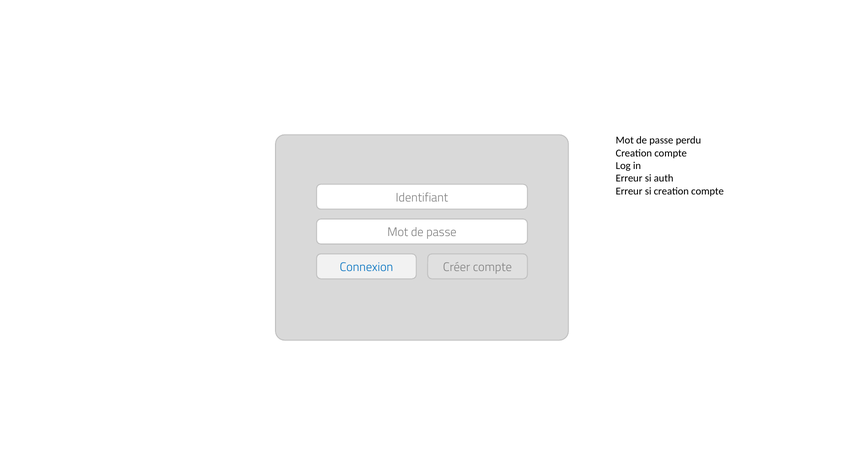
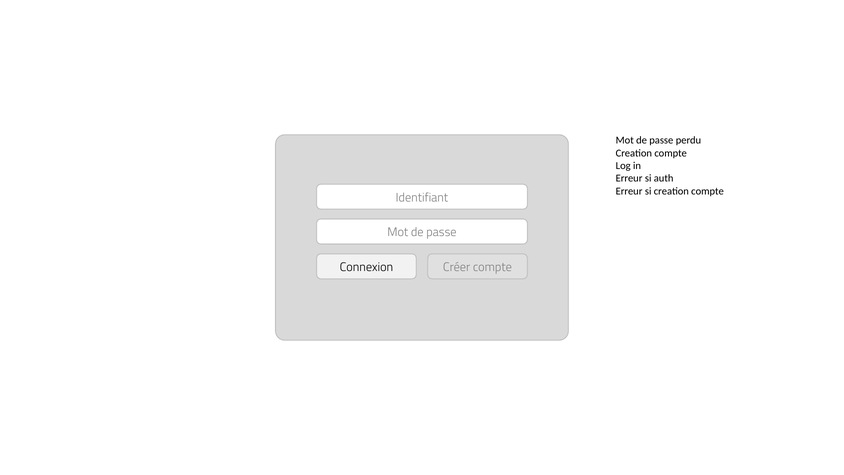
Connexion colour: blue -> black (366, 267)
